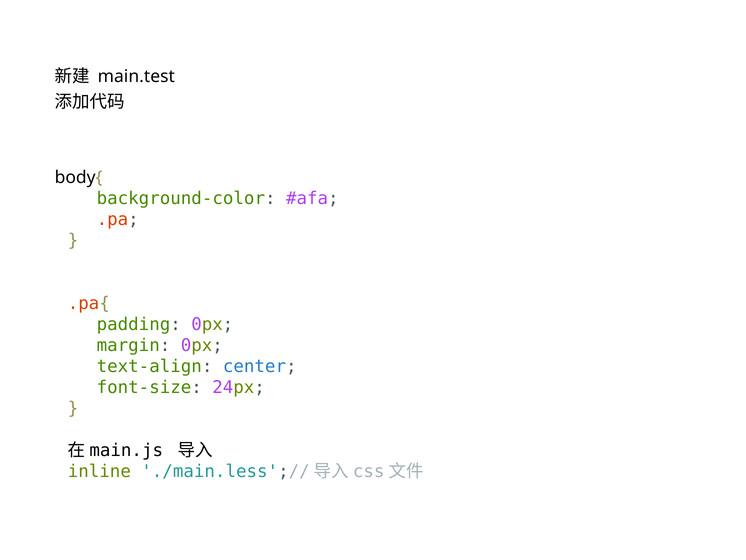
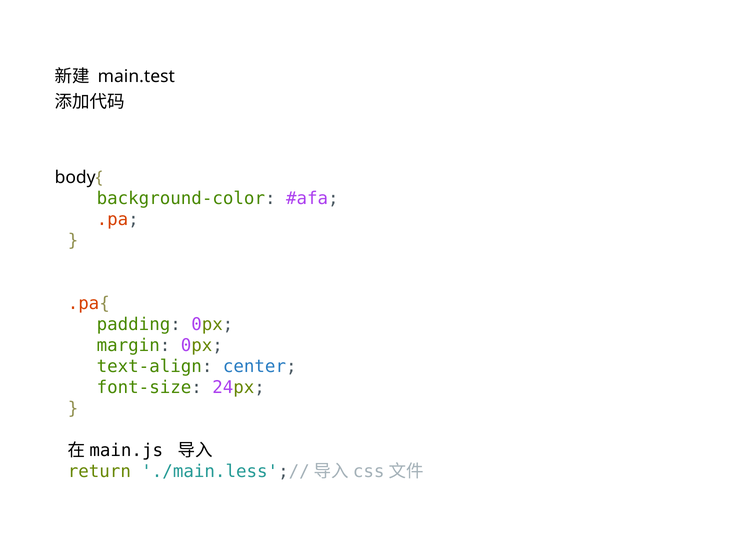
inline: inline -> return (99, 471)
